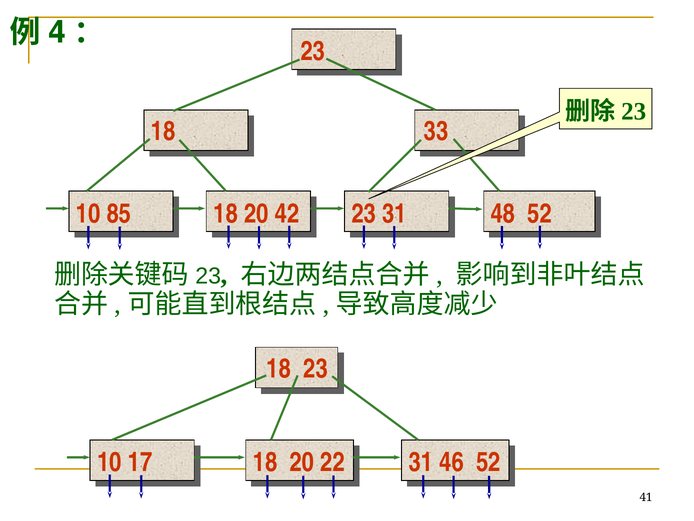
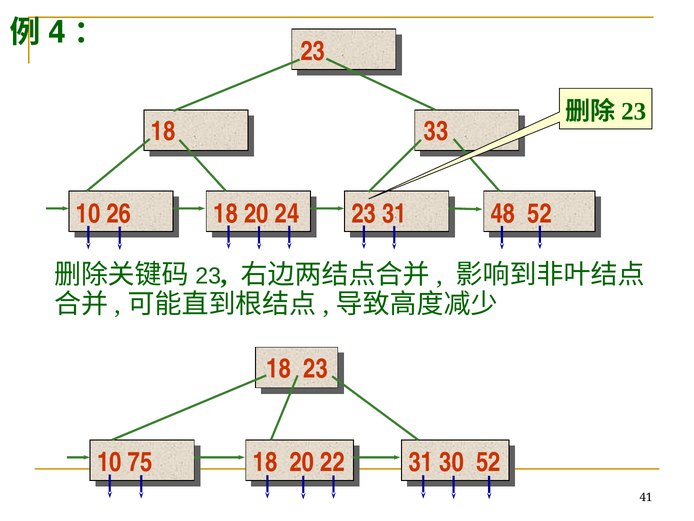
85: 85 -> 26 (119, 213)
42: 42 -> 24 (287, 213)
17: 17 -> 75 (140, 462)
46: 46 -> 30 (452, 462)
